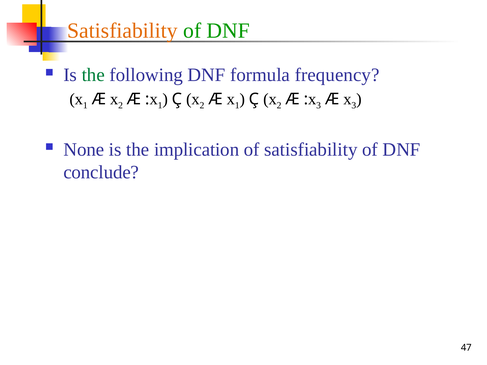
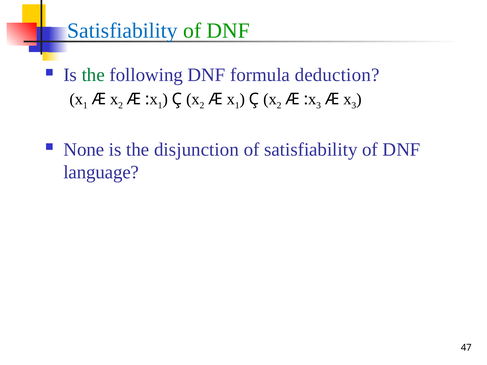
Satisfiability colour: orange -> blue (123, 31)
frequency: frequency -> deduction (337, 75)
implication: implication -> disjunction (197, 150)
conclude: conclude -> language (101, 172)
